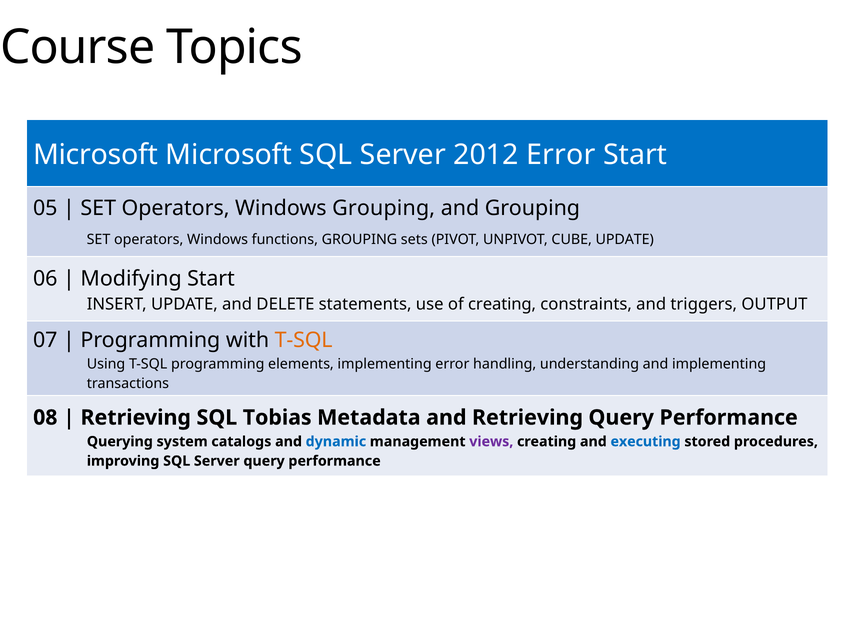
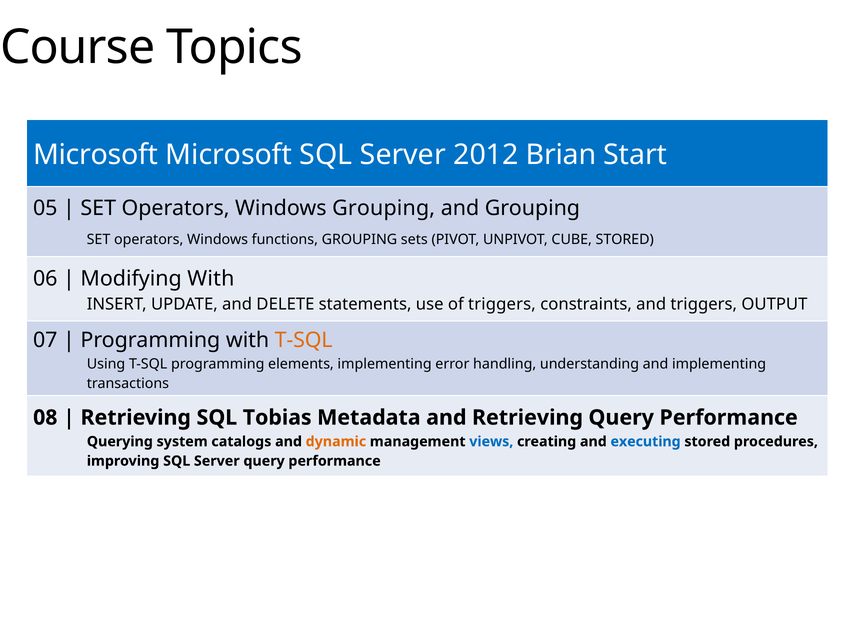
2012 Error: Error -> Brian (561, 155)
CUBE UPDATE: UPDATE -> STORED (625, 239)
Modifying Start: Start -> With (211, 279)
of creating: creating -> triggers (502, 304)
dynamic colour: blue -> orange (336, 441)
views colour: purple -> blue (491, 441)
